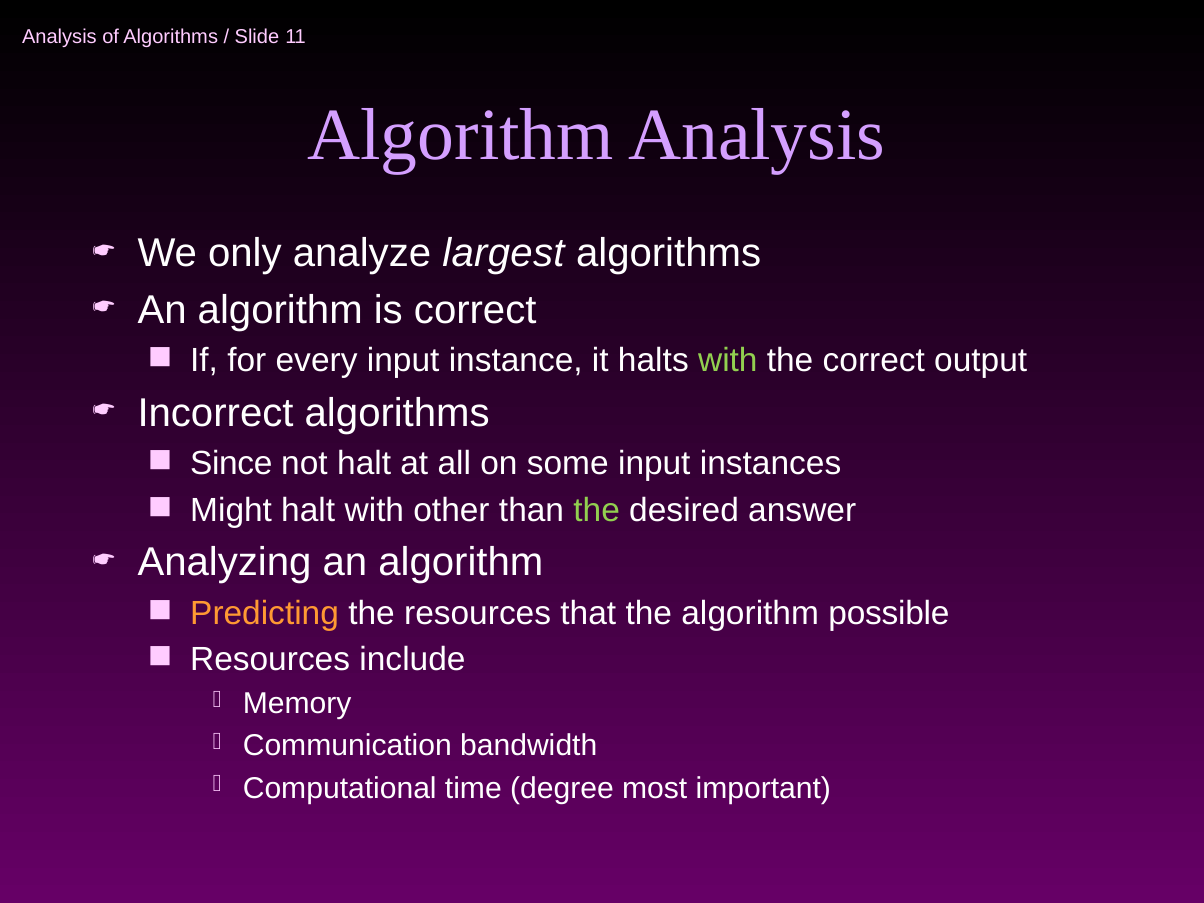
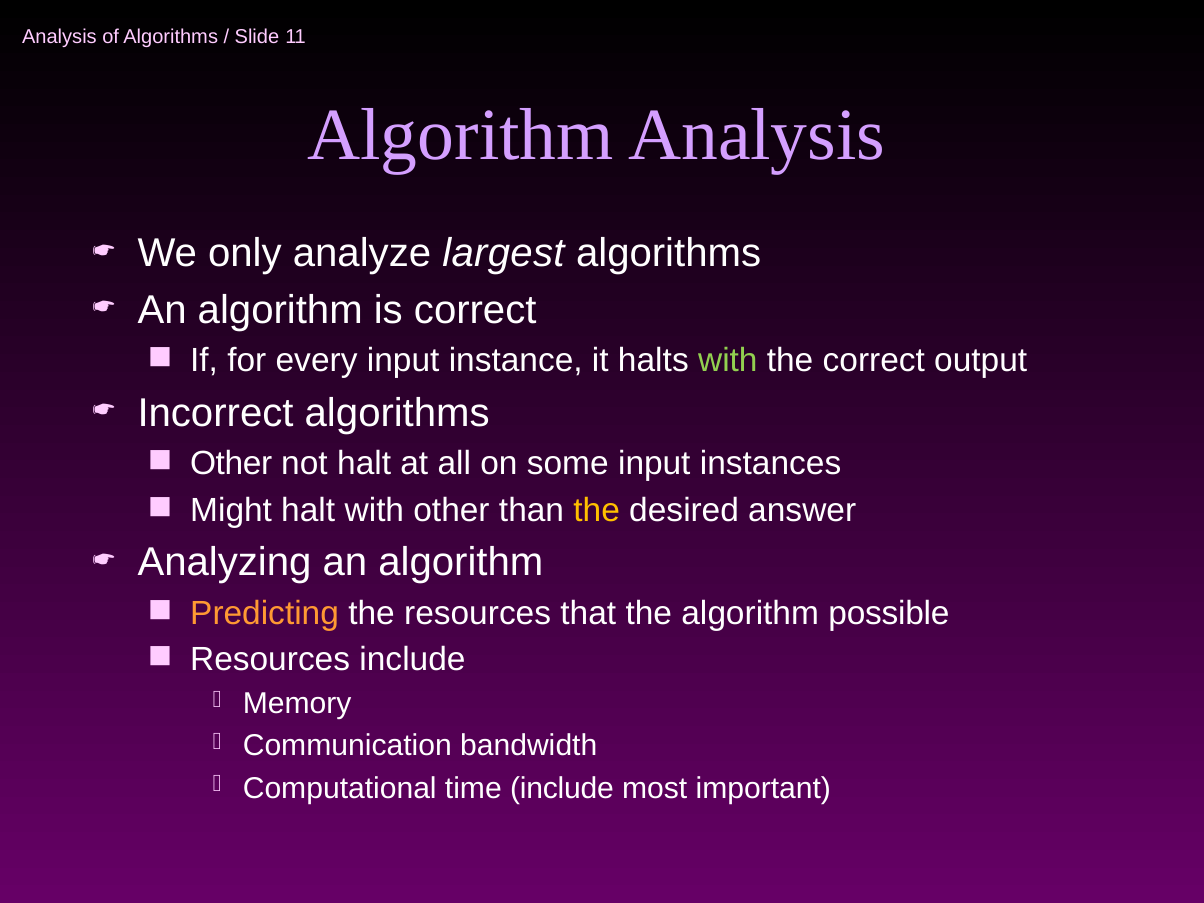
Since: Since -> Other (231, 463)
the colour: light green -> yellow (597, 510)
time degree: degree -> include (562, 788)
